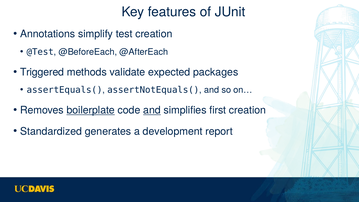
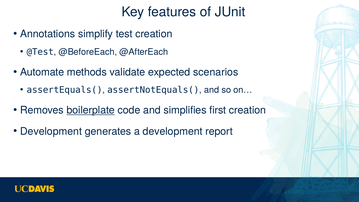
Triggered: Triggered -> Automate (42, 72)
packages: packages -> scenarios (216, 72)
and underline: present -> none (152, 110)
Standardized: Standardized -> Development (51, 131)
